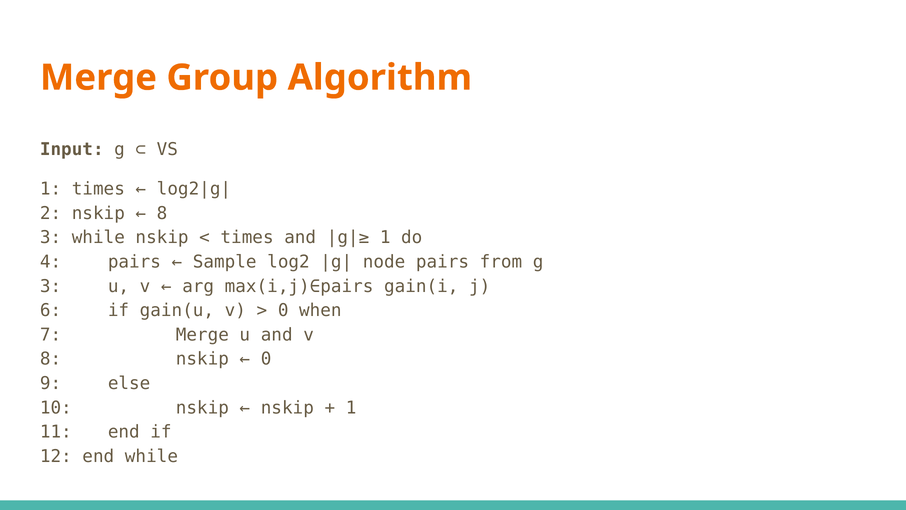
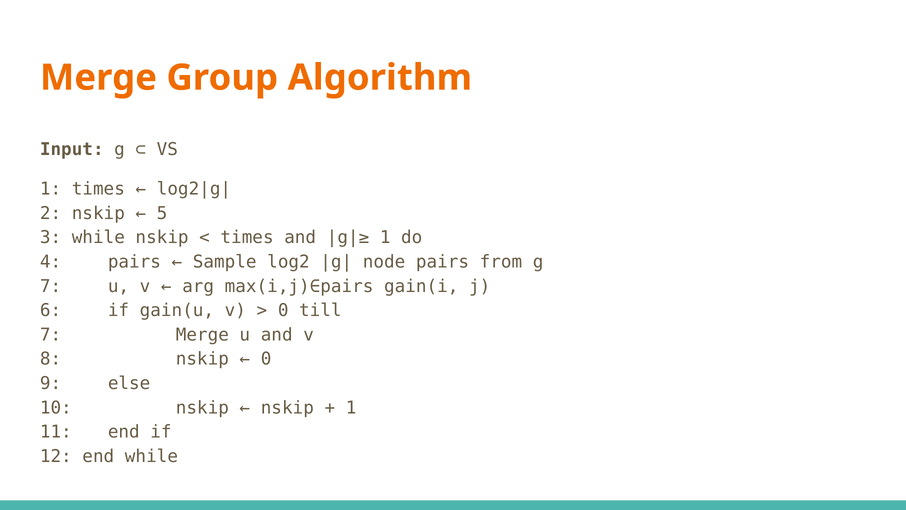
8: 8 -> 5 (162, 213)
3: 3 -> 7 (51, 286)
when: when -> till (320, 310)
